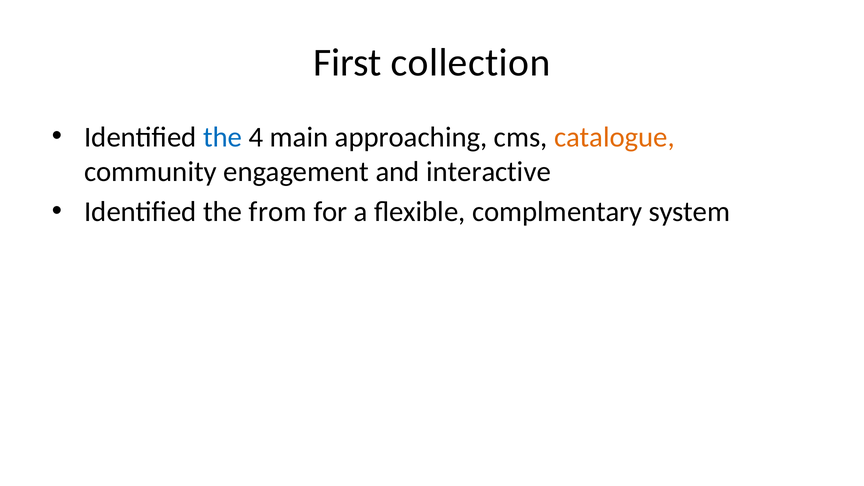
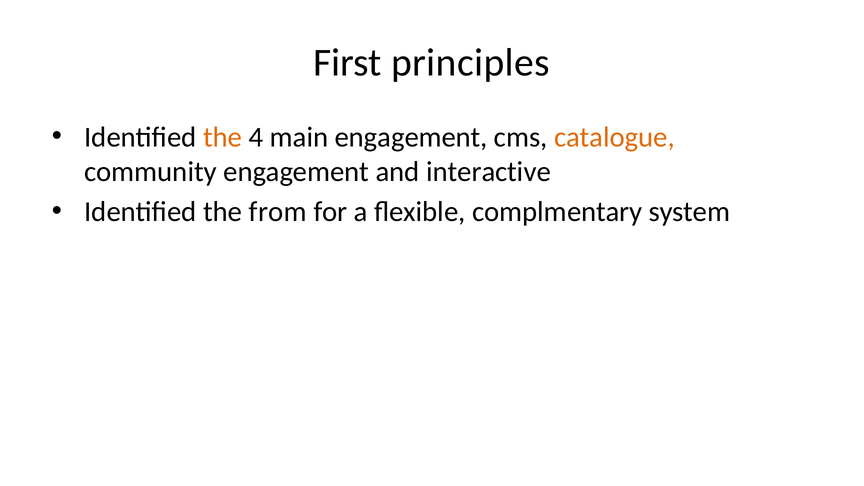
collection: collection -> principles (470, 63)
the colour: blue -> orange (223, 137)
main approaching: approaching -> engagement (411, 137)
